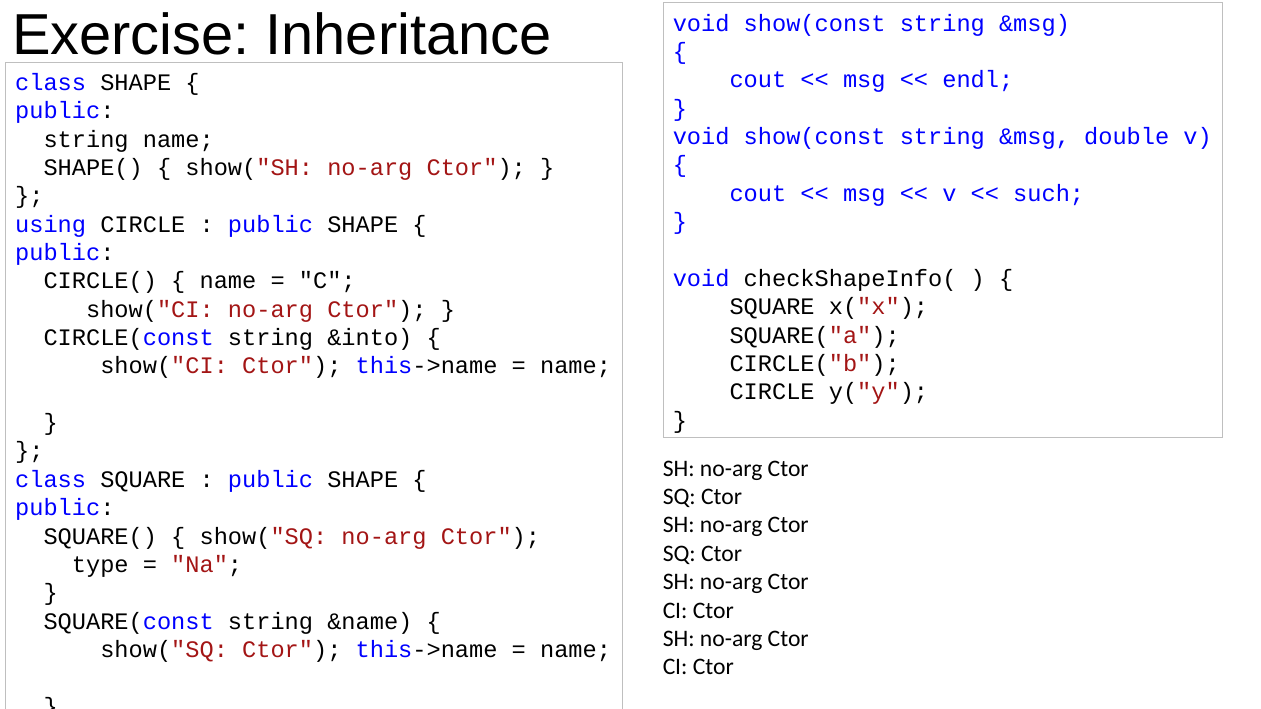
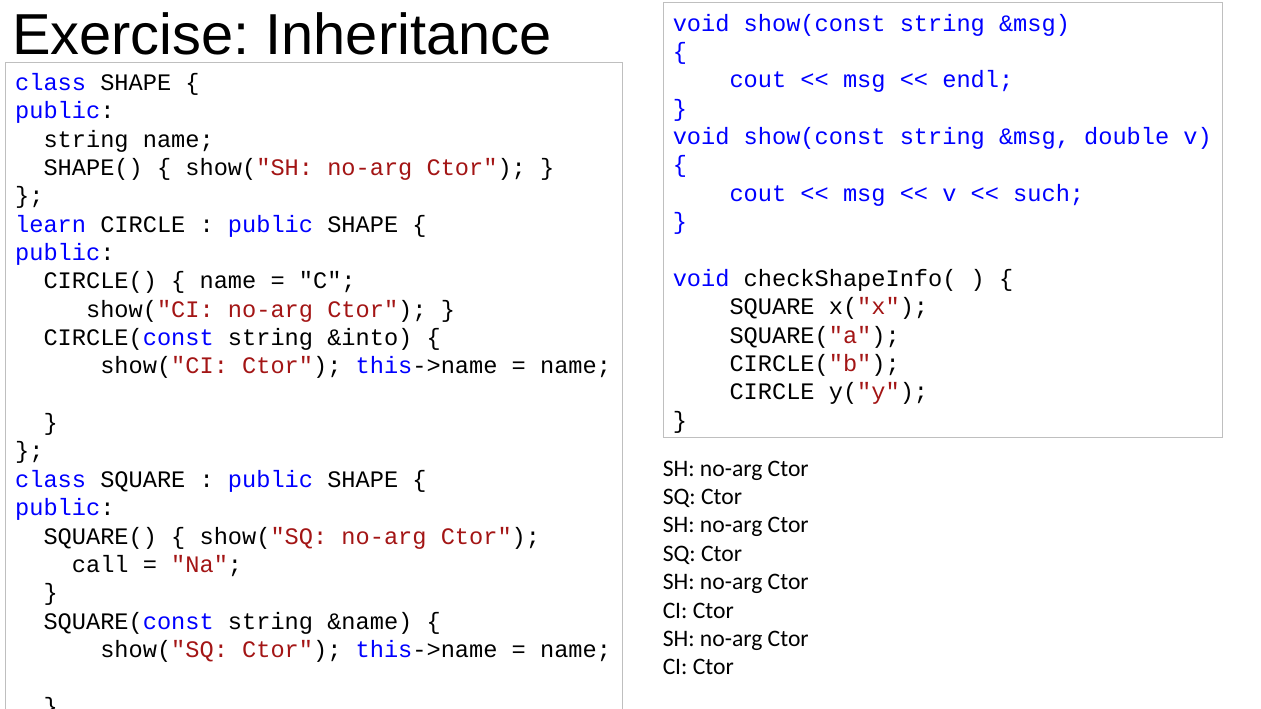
using: using -> learn (51, 224)
type: type -> call (100, 565)
